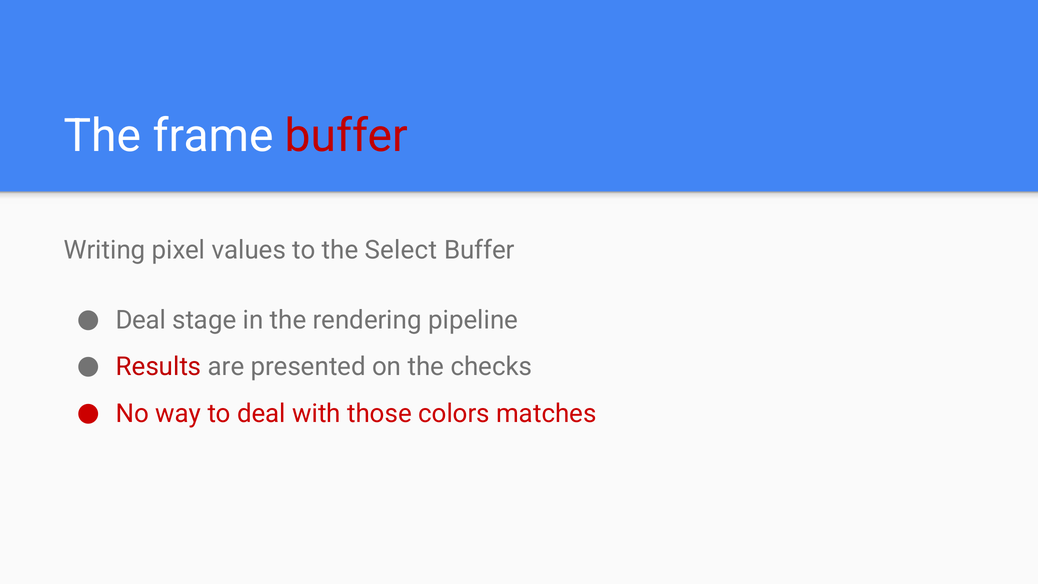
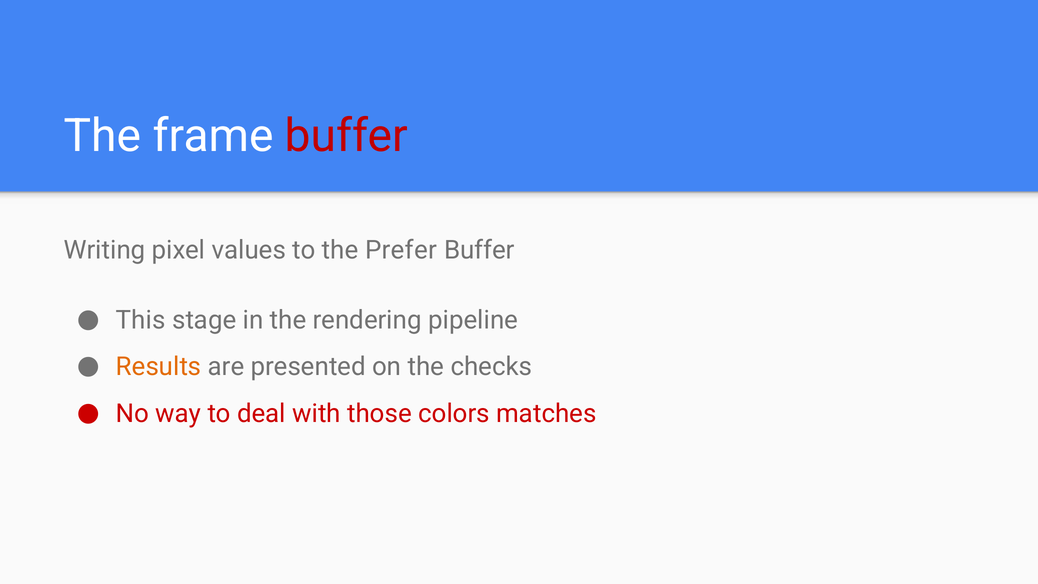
Select: Select -> Prefer (401, 250)
Deal: Deal -> This (141, 320)
Results colour: red -> orange (159, 367)
